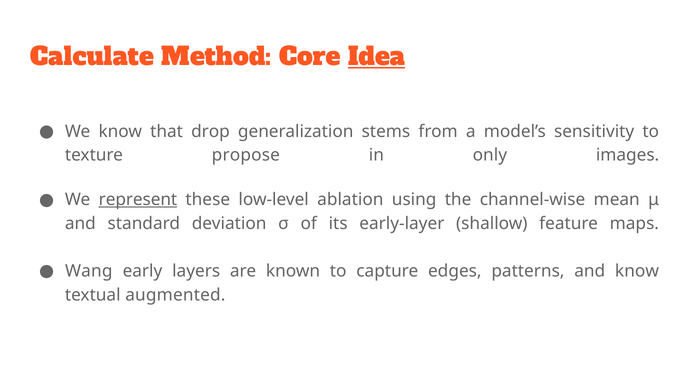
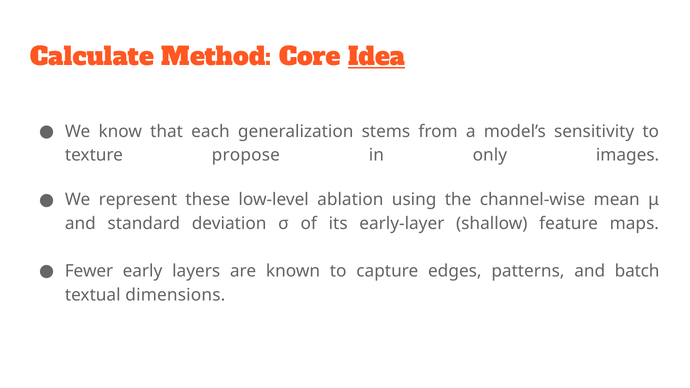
drop: drop -> each (210, 131)
represent underline: present -> none (138, 200)
Wang: Wang -> Fewer (89, 271)
and know: know -> batch (637, 271)
augmented: augmented -> dimensions (175, 295)
